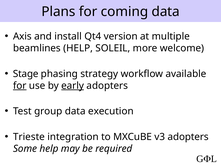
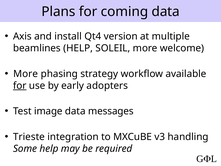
Stage: Stage -> More (26, 74)
early underline: present -> none (73, 85)
group: group -> image (48, 111)
execution: execution -> messages (111, 111)
v3 adopters: adopters -> handling (188, 137)
